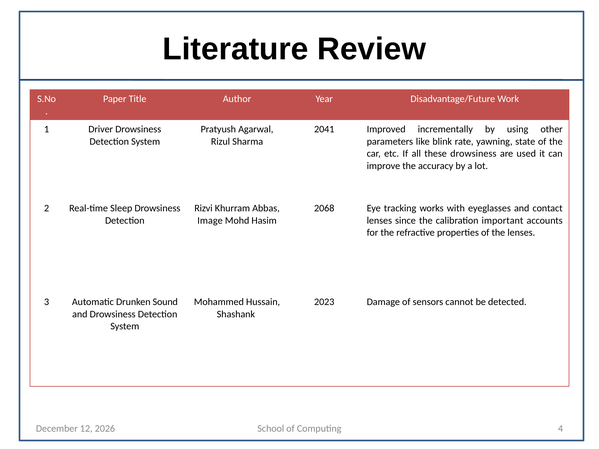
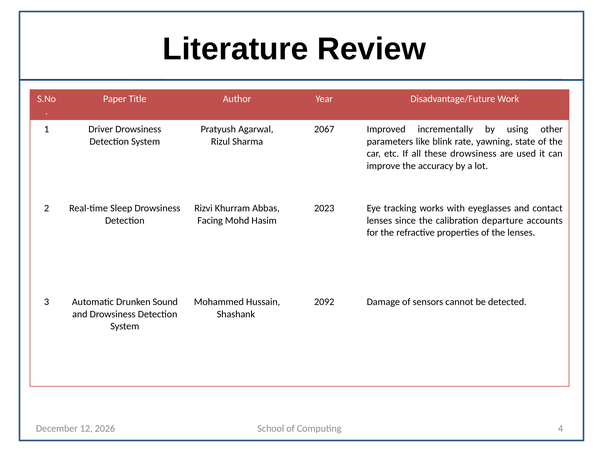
2041: 2041 -> 2067 (324, 129)
2068: 2068 -> 2023 (324, 208)
Image: Image -> Facing (210, 221)
important: important -> departure (502, 221)
2023: 2023 -> 2092 (324, 302)
